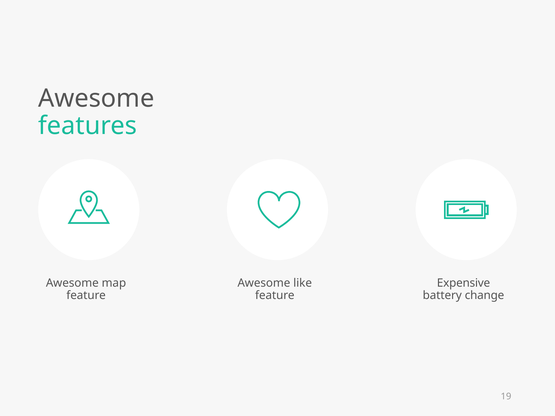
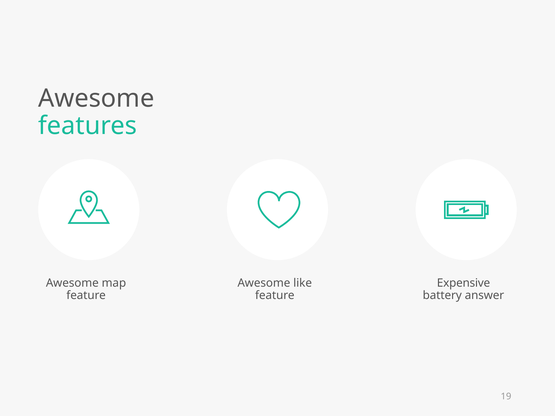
change: change -> answer (484, 296)
